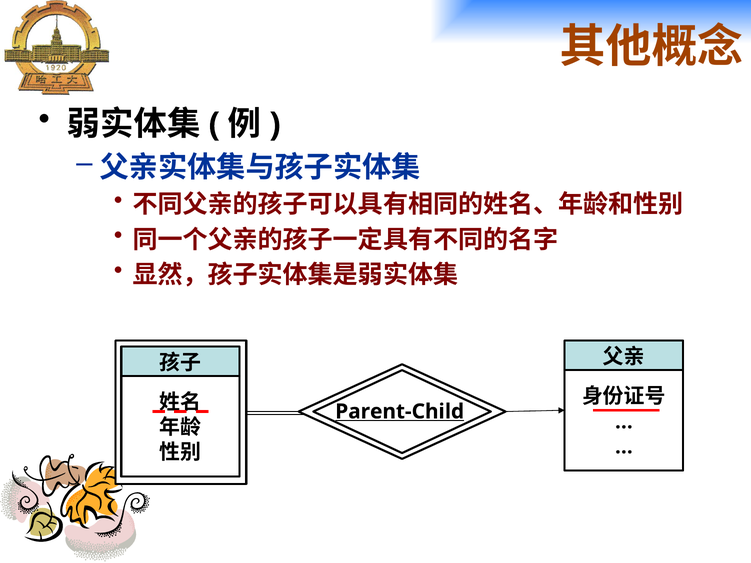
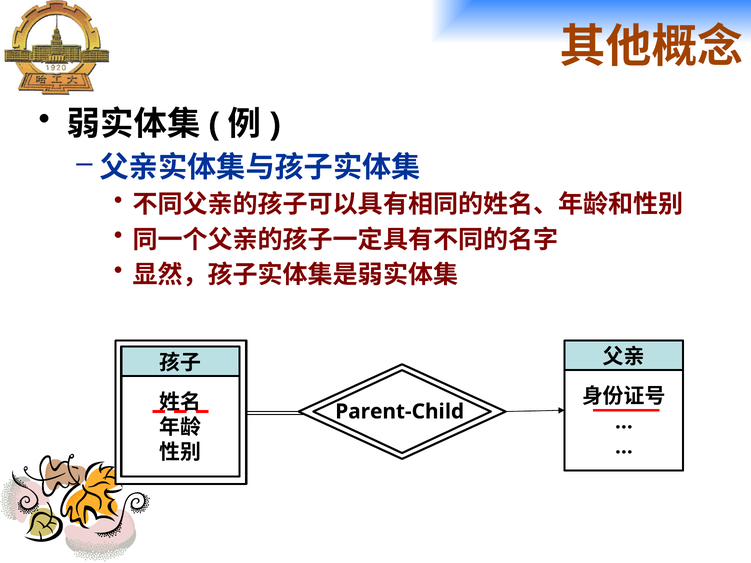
Parent-Child underline: present -> none (400, 412)
